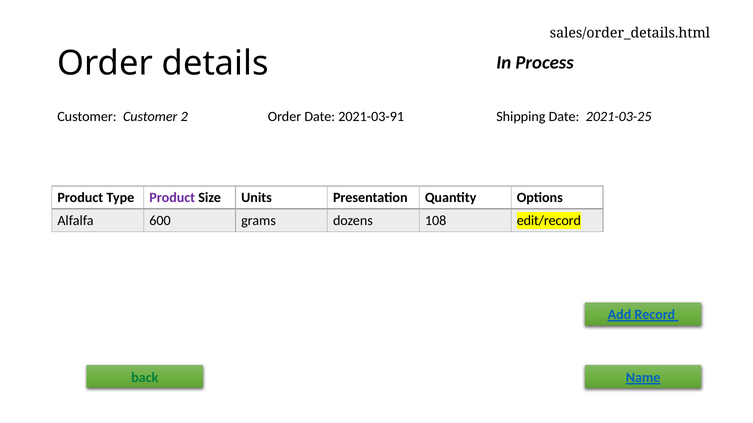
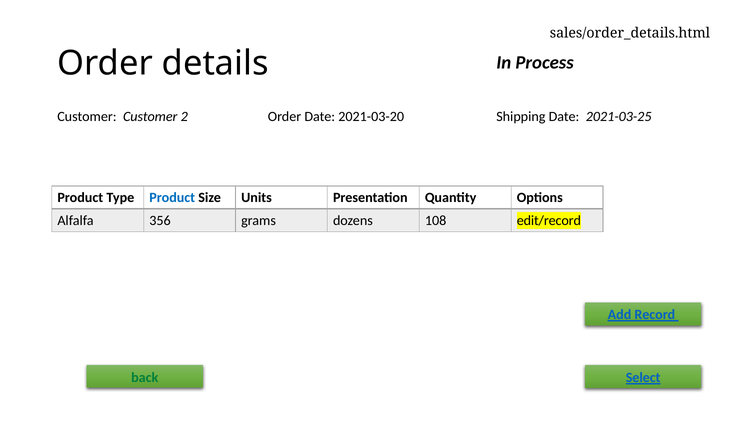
2021-03-91: 2021-03-91 -> 2021-03-20 (371, 117)
Product colour: purple -> blue (172, 198)
600: 600 -> 356 (160, 221)
Name: Name -> Select (643, 378)
